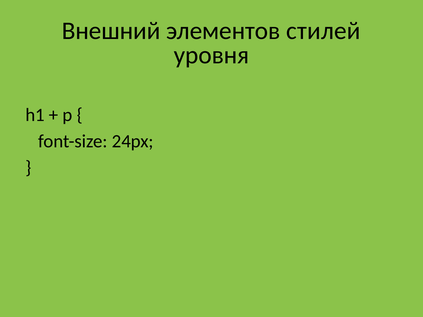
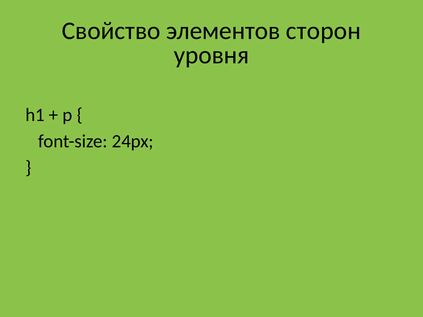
Внешний: Внешний -> Свойство (111, 31)
стилей: стилей -> сторон (323, 31)
